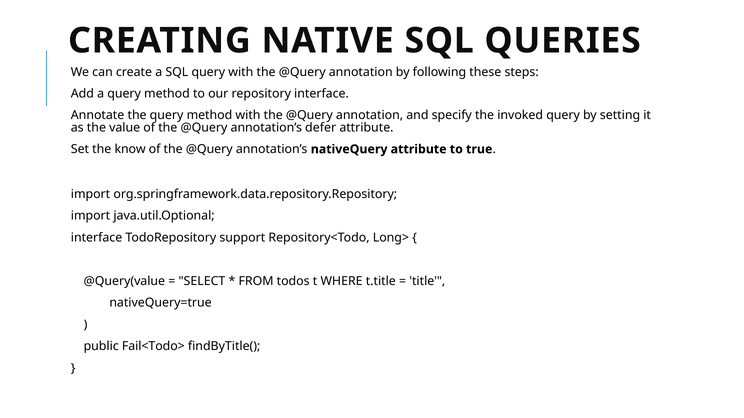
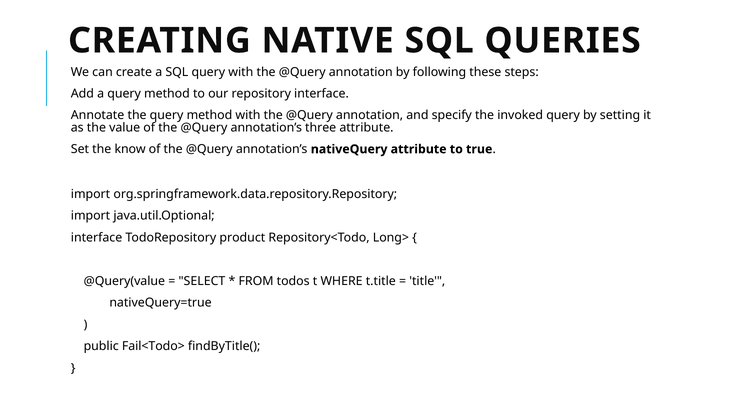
defer: defer -> three (321, 128)
support: support -> product (242, 238)
